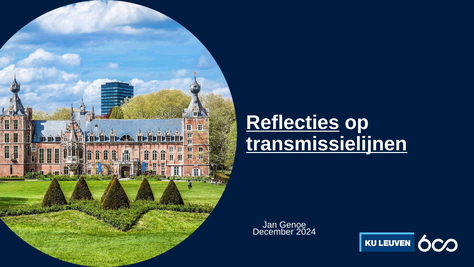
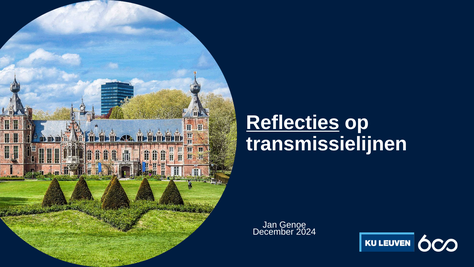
transmissielijnen underline: present -> none (327, 144)
